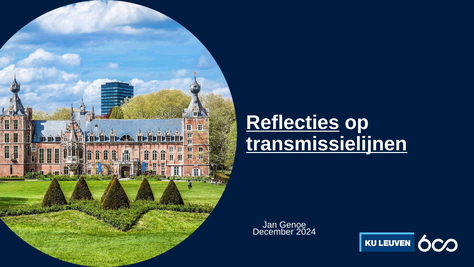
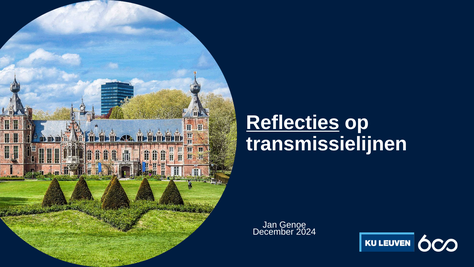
transmissielijnen underline: present -> none (327, 144)
